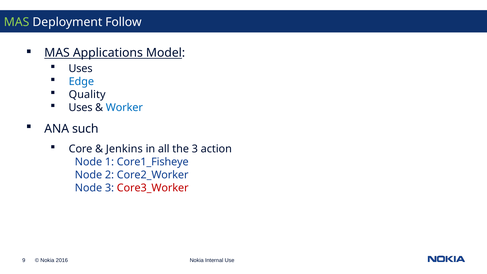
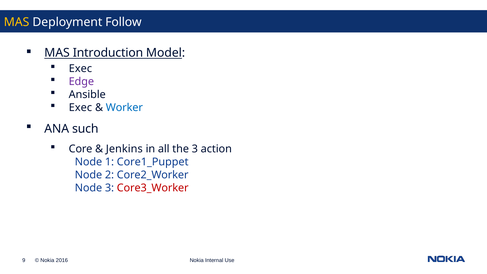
MAS colour: light green -> yellow (17, 22)
Applications: Applications -> Introduction (108, 53)
Uses: Uses -> Exec (80, 69)
Edge colour: blue -> purple (81, 82)
Quality: Quality -> Ansible (87, 95)
Uses: Uses -> Exec (80, 108)
Core1_Fisheye: Core1_Fisheye -> Core1_Puppet (153, 162)
